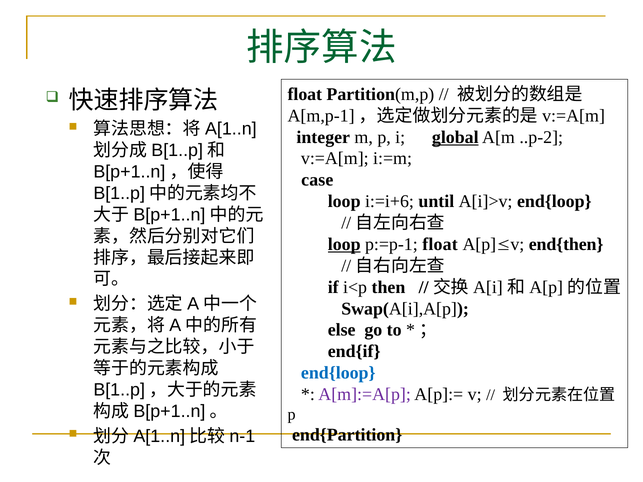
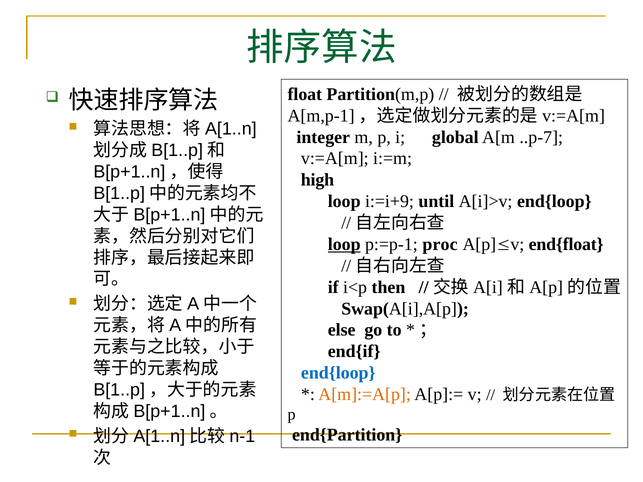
global underline: present -> none (455, 137)
..p-2: ..p-2 -> ..p-7 (541, 137)
case: case -> high (317, 180)
i:=i+6: i:=i+6 -> i:=i+9 (389, 202)
p:=p-1 float: float -> proc (440, 244)
end{then: end{then -> end{float (566, 244)
A[m]:=A[p colour: purple -> orange (365, 395)
